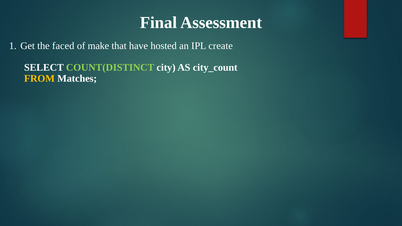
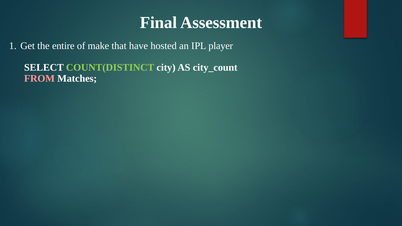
faced: faced -> entire (63, 46)
create: create -> player (221, 46)
FROM colour: yellow -> pink (39, 79)
